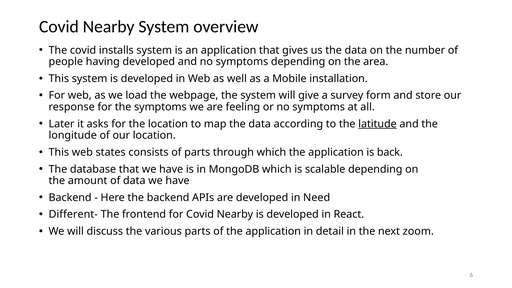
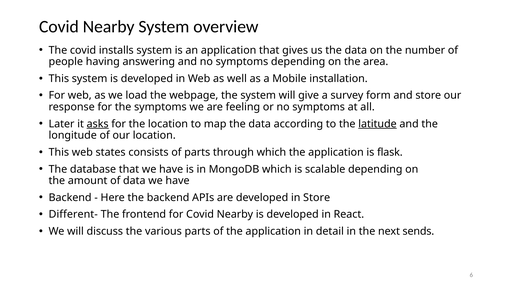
having developed: developed -> answering (149, 62)
asks underline: none -> present (98, 124)
back: back -> flask (390, 152)
in Need: Need -> Store (317, 198)
zoom: zoom -> sends (418, 231)
